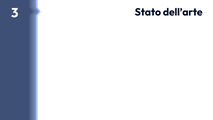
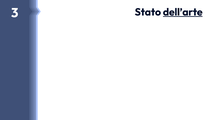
dell’arte underline: none -> present (183, 12)
